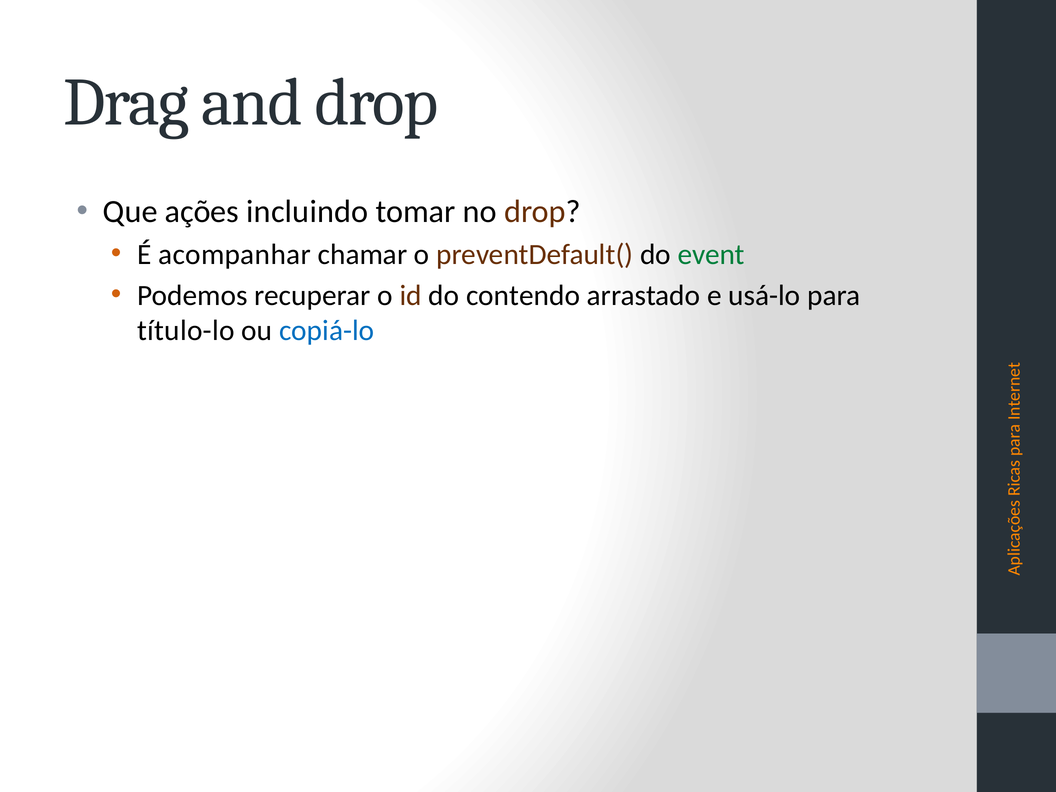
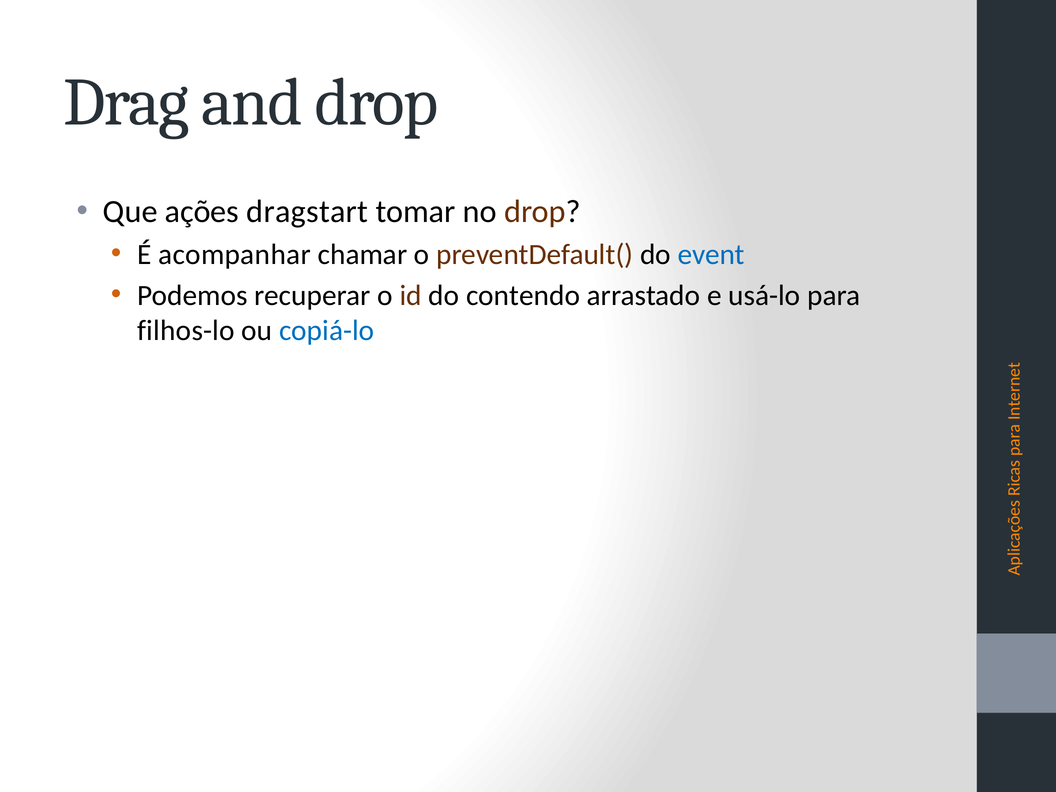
incluindo: incluindo -> dragstart (307, 212)
event colour: green -> blue (711, 254)
título-lo: título-lo -> filhos-lo (186, 331)
